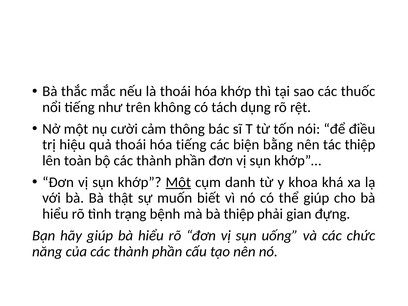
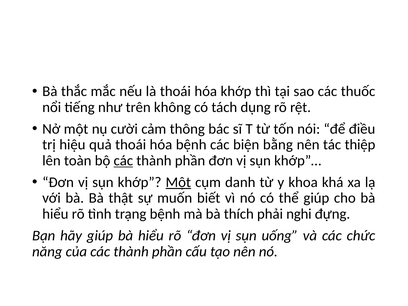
hóa tiếng: tiếng -> bệnh (191, 145)
các underline: none -> present (123, 161)
bà thiệp: thiệp -> thích (239, 214)
gian: gian -> nghi (299, 214)
